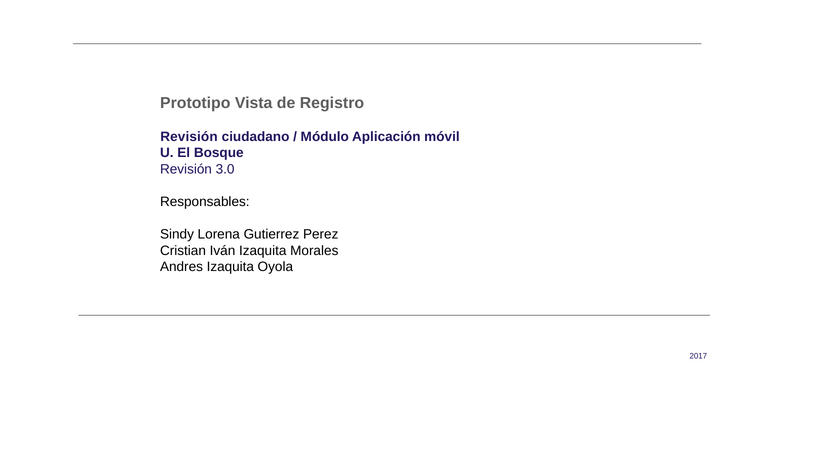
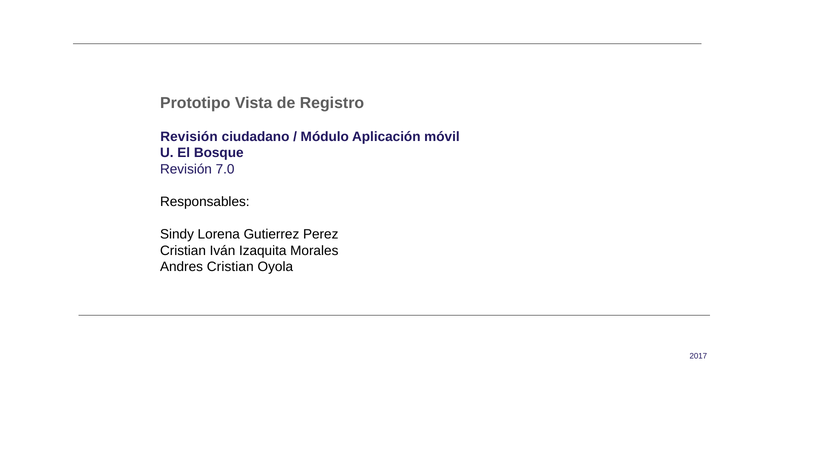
3.0: 3.0 -> 7.0 (225, 169)
Andres Izaquita: Izaquita -> Cristian (230, 267)
